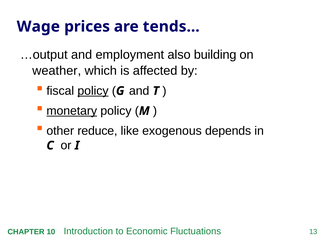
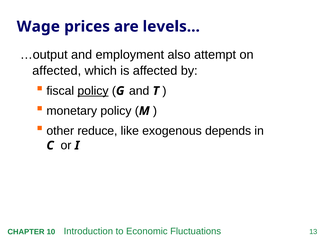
tends…: tends… -> levels… (171, 27)
building: building -> attempt (215, 55)
weather: weather -> affected (57, 71)
monetary underline: present -> none (72, 111)
